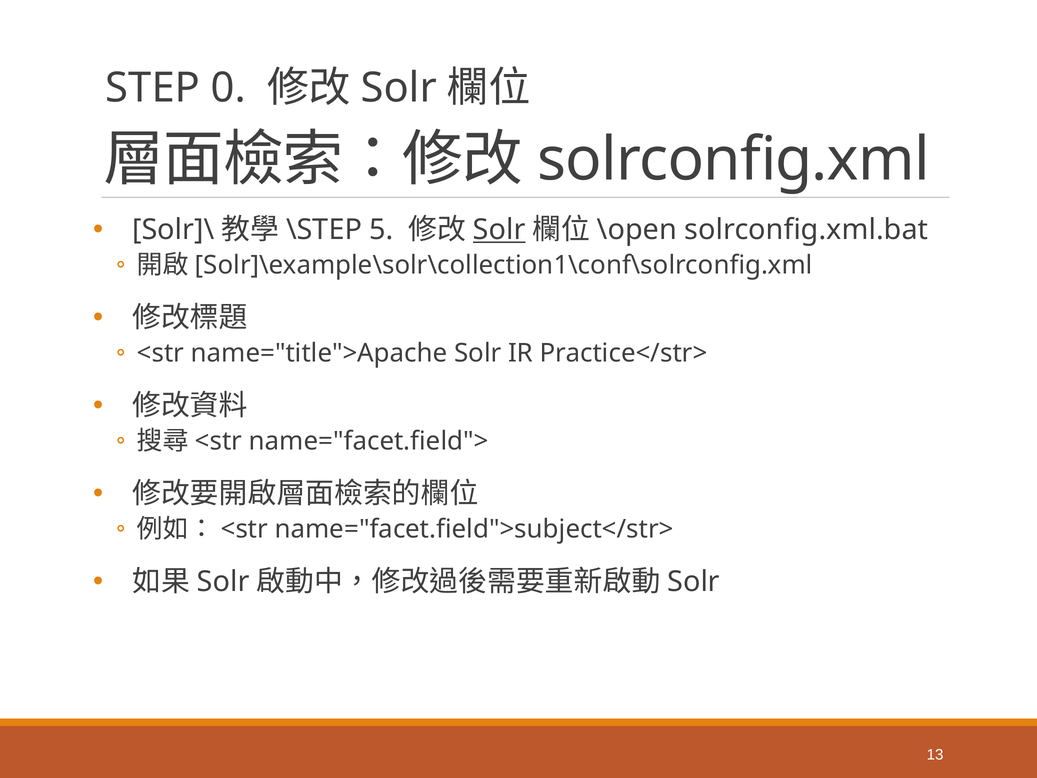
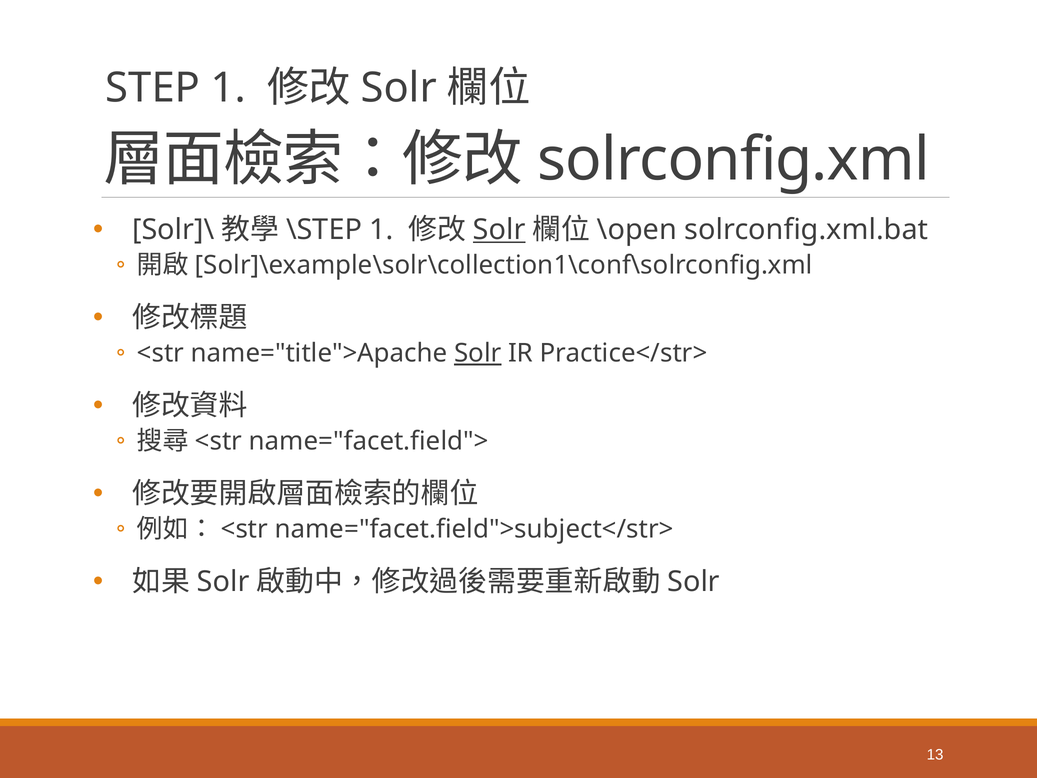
STEP 0: 0 -> 1 (228, 88)
5: 5 -> 1 (382, 230)
Solr underline: none -> present (478, 353)
